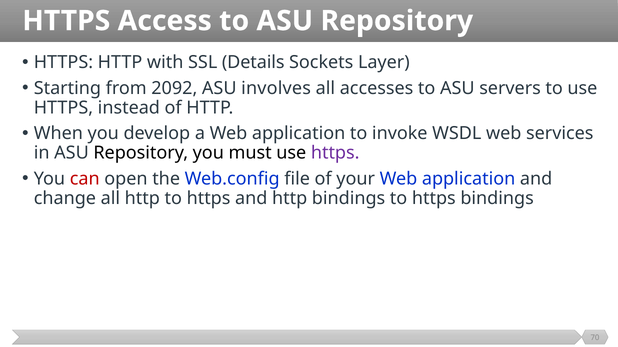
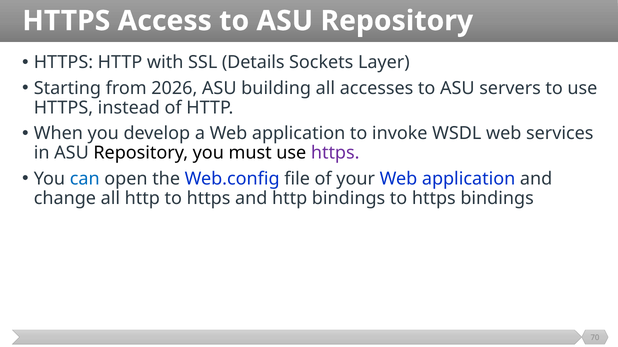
2092: 2092 -> 2026 (174, 88)
involves: involves -> building (276, 88)
can colour: red -> blue (85, 179)
